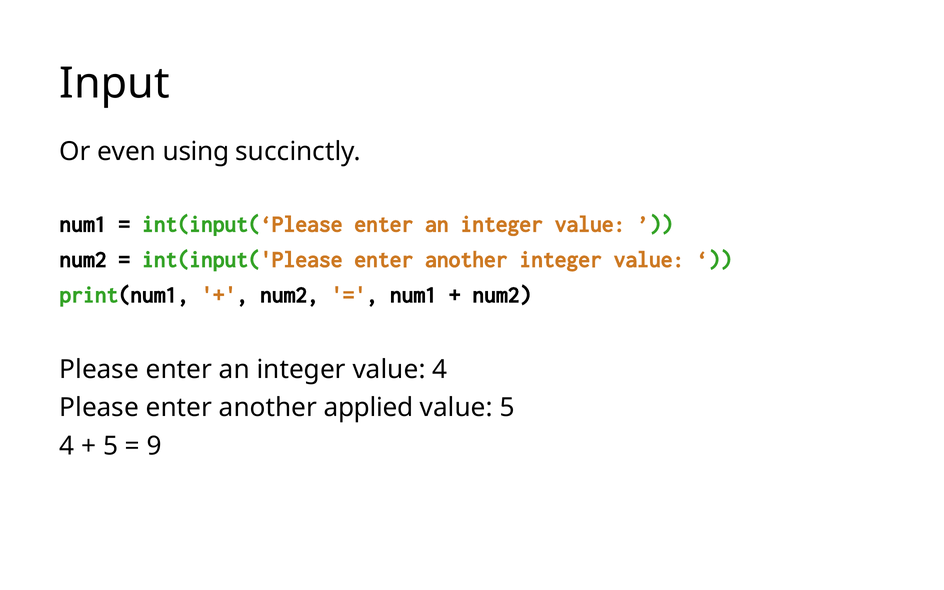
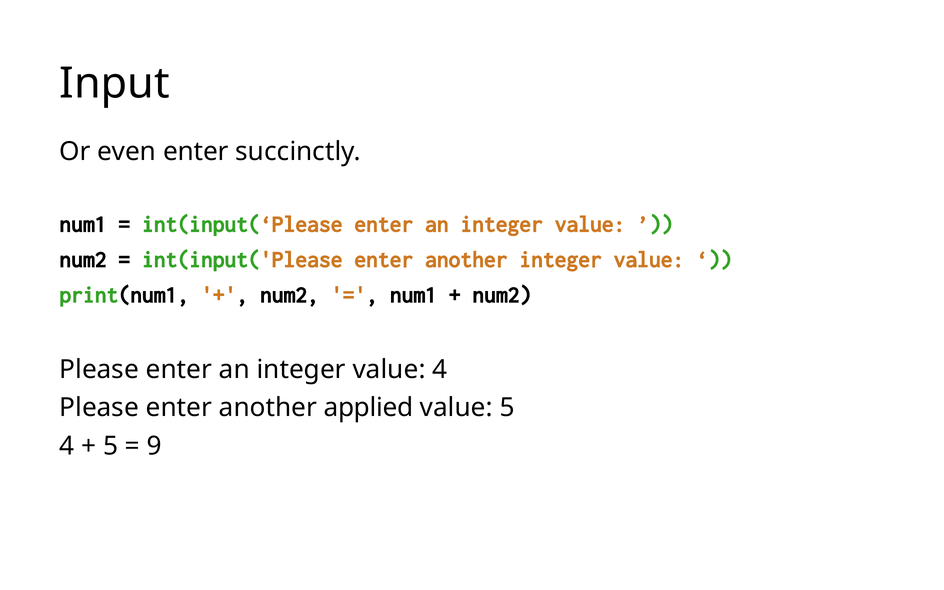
even using: using -> enter (196, 152)
